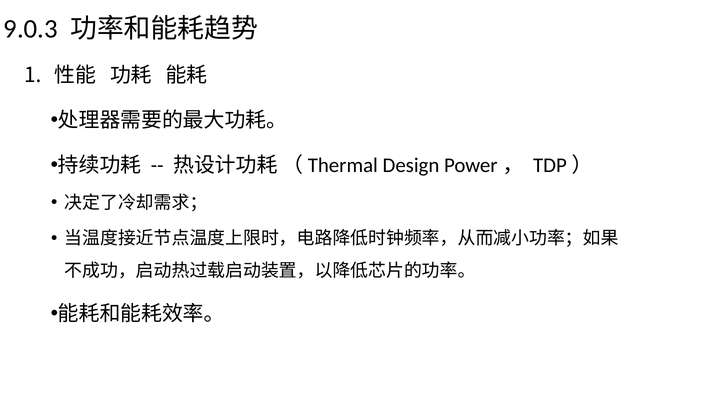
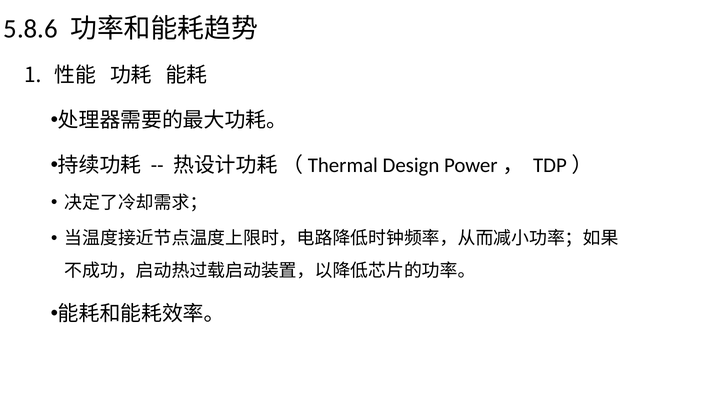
9.0.3: 9.0.3 -> 5.8.6 (31, 29)
